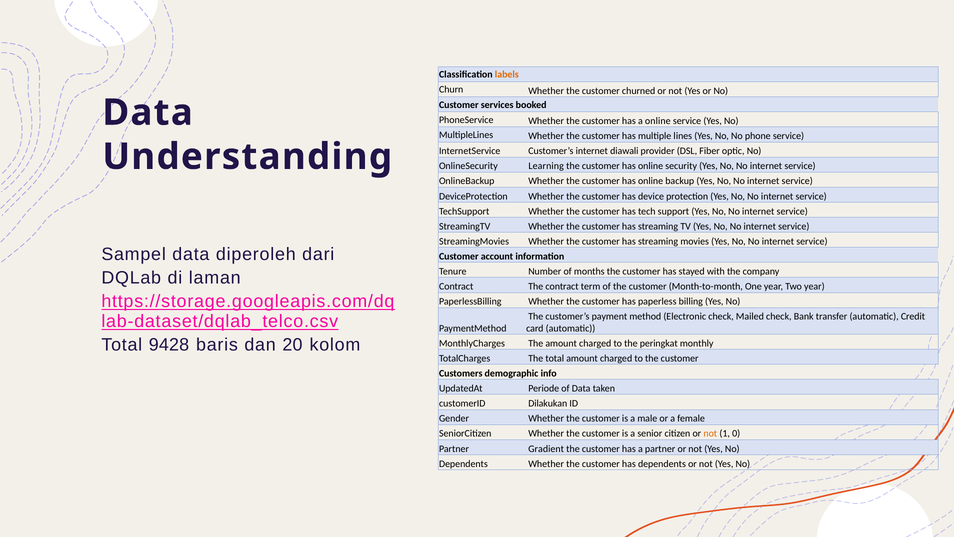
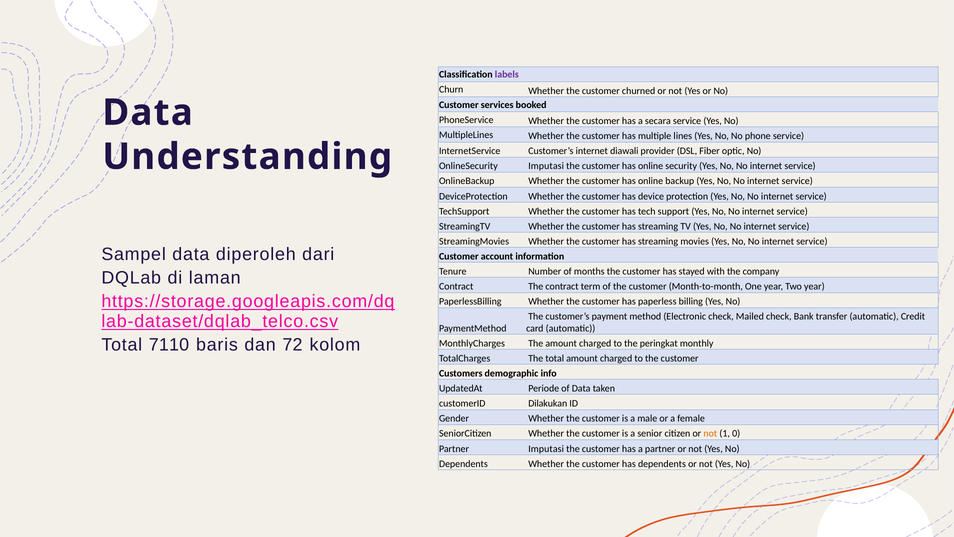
labels colour: orange -> purple (507, 75)
a online: online -> secara (658, 121)
OnlineSecurity Learning: Learning -> Imputasi (546, 166)
9428: 9428 -> 7110 (169, 345)
20: 20 -> 72 (293, 345)
Partner Gradient: Gradient -> Imputasi (546, 448)
